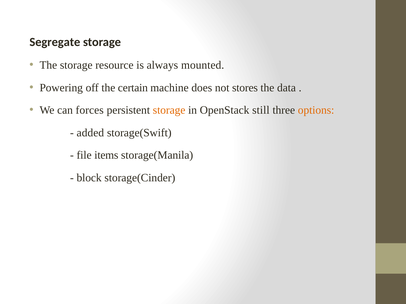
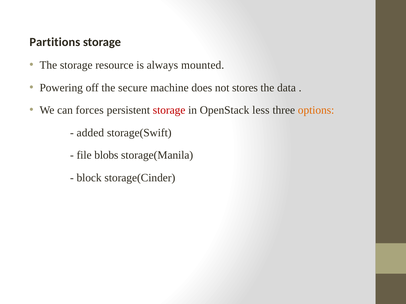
Segregate: Segregate -> Partitions (55, 42)
certain: certain -> secure (133, 88)
storage colour: orange -> red (169, 110)
still: still -> less (261, 110)
items: items -> blobs (106, 155)
